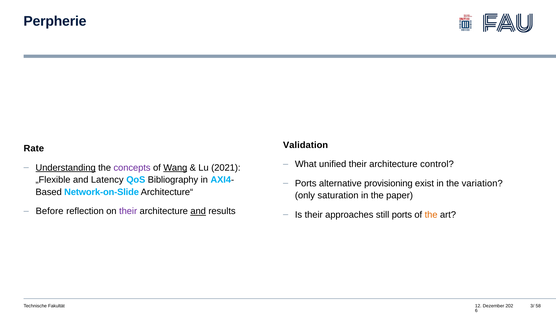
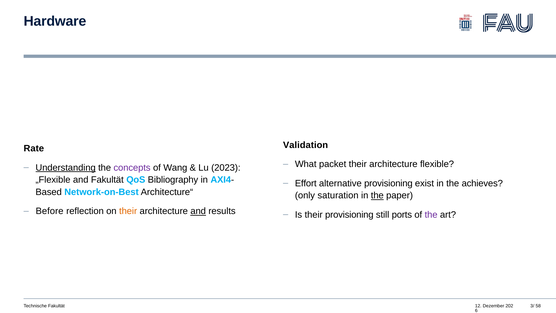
Perpherie: Perpherie -> Hardware (55, 21)
unified: unified -> packet (333, 164)
control: control -> flexible (437, 164)
Wang underline: present -> none (175, 168)
2021: 2021 -> 2023 (226, 168)
and Latency: Latency -> Fakultät (107, 180)
Ports: Ports -> Effort (306, 183)
variation: variation -> achieves (482, 183)
Network-on-Slide: Network-on-Slide -> Network-on-Best (102, 192)
the underline: none -> present (377, 195)
their colour: purple -> orange (128, 211)
their approaches: approaches -> provisioning (349, 215)
the colour: orange -> purple (431, 215)
